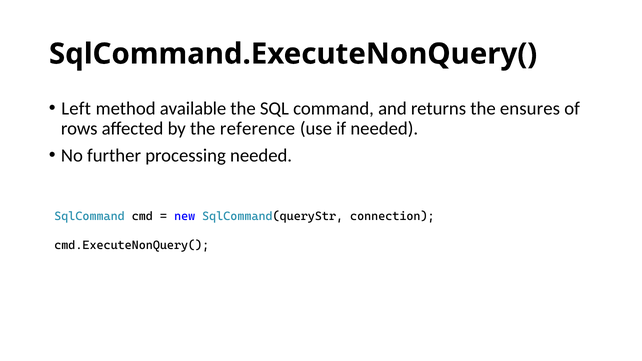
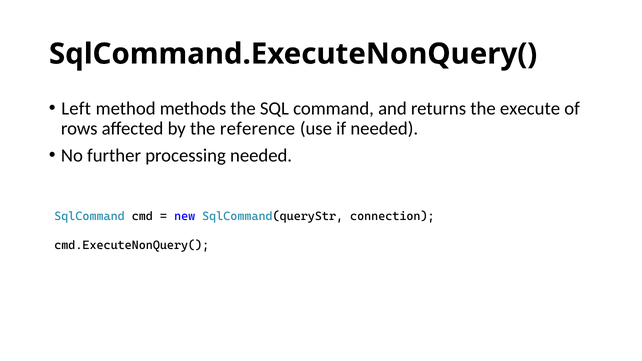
available: available -> methods (193, 109)
ensures: ensures -> execute (530, 109)
